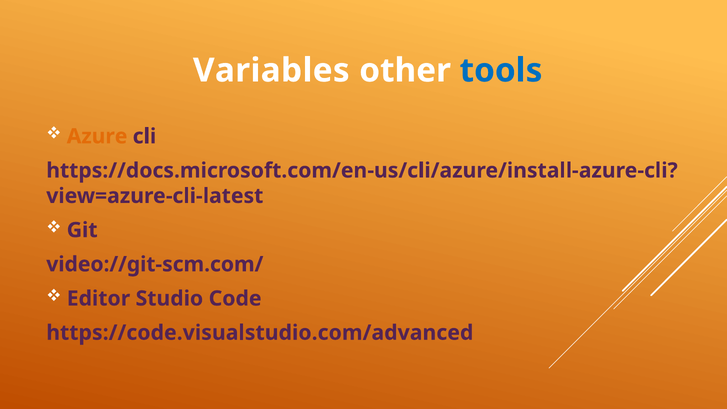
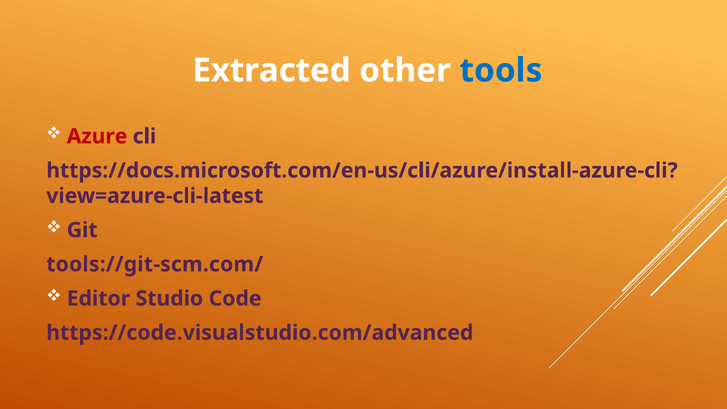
Variables: Variables -> Extracted (272, 70)
Azure colour: orange -> red (97, 136)
video://git-scm.com/: video://git-scm.com/ -> tools://git-scm.com/ (155, 264)
